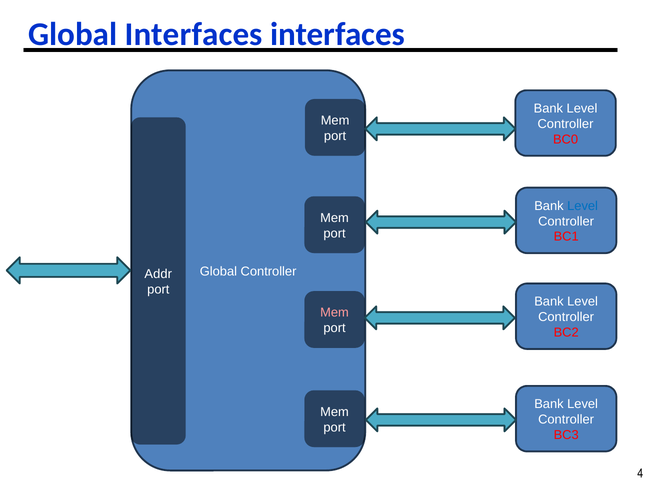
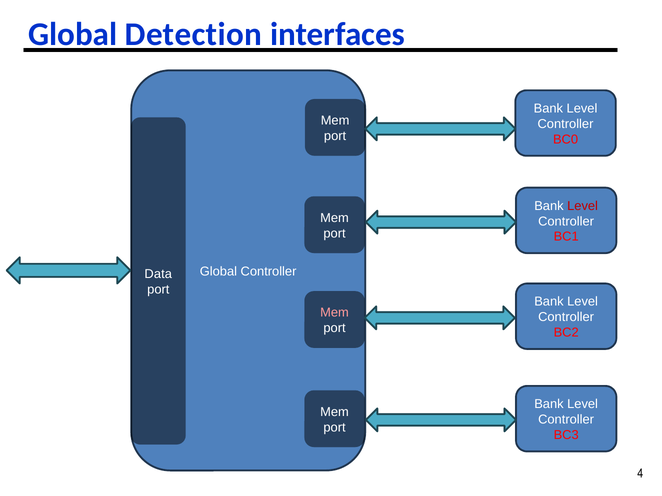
Global Interfaces: Interfaces -> Detection (193, 35)
Level colour: blue -> red (583, 206)
Addr: Addr -> Data (158, 274)
